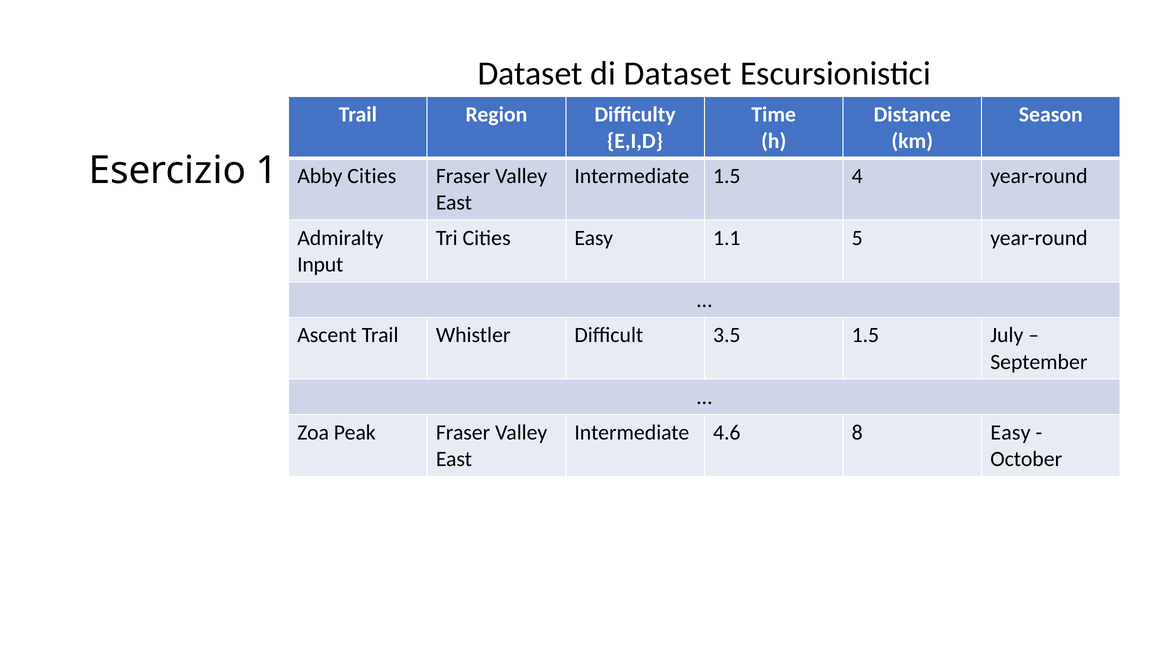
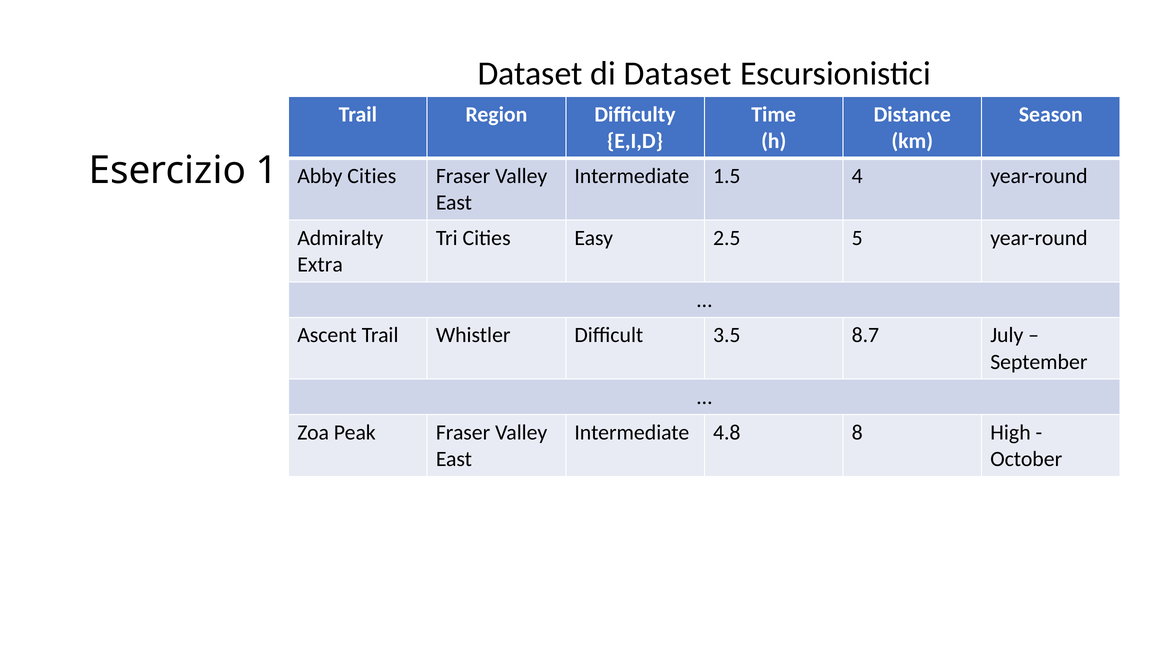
1.1: 1.1 -> 2.5 (727, 238)
Input: Input -> Extra (320, 265)
3.5 1.5: 1.5 -> 8.7 (865, 335)
4.6: 4.6 -> 4.8 (727, 432)
8 Easy: Easy -> High (1011, 432)
